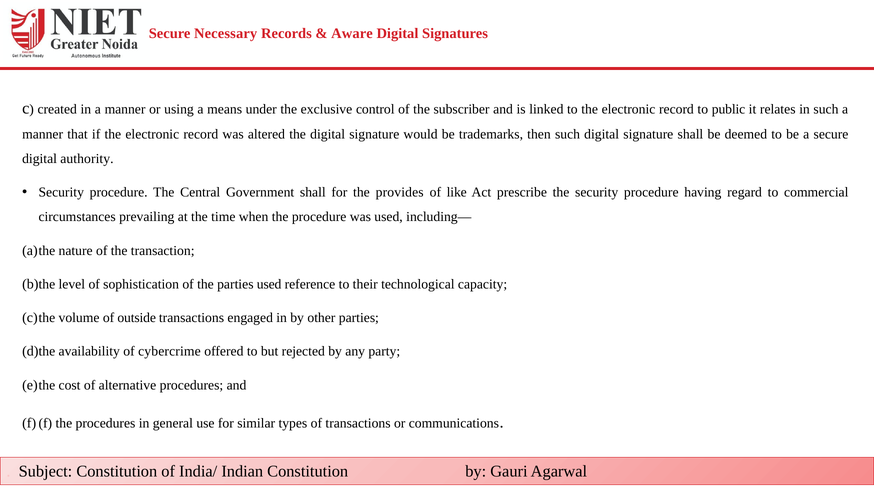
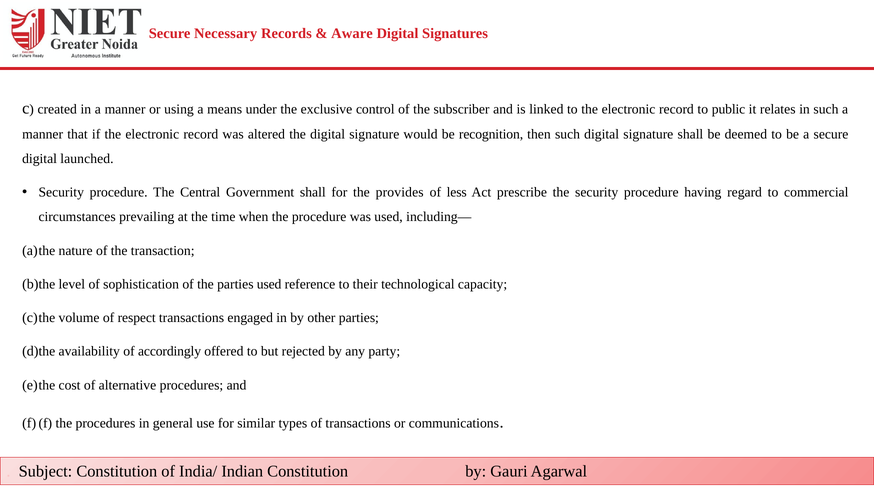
trademarks: trademarks -> recognition (491, 134)
authority: authority -> launched (87, 159)
like: like -> less (457, 193)
outside: outside -> respect (137, 318)
cybercrime: cybercrime -> accordingly (170, 352)
